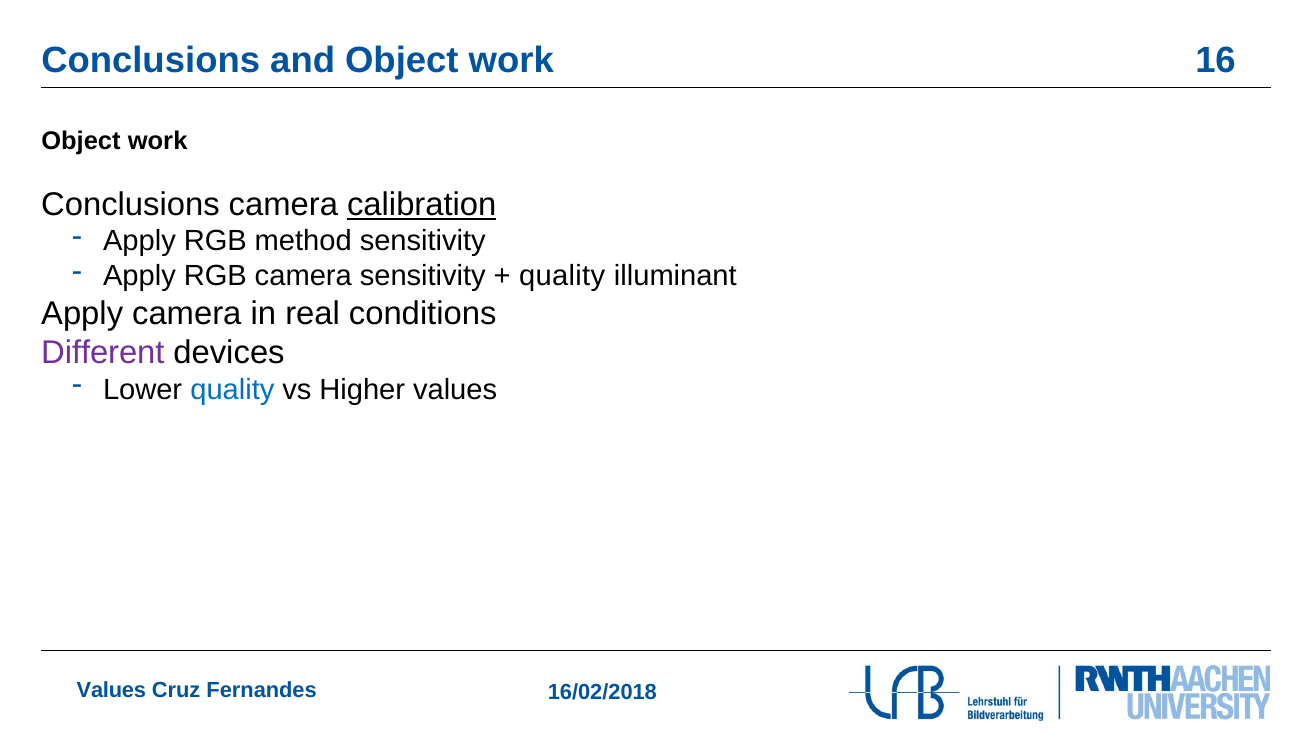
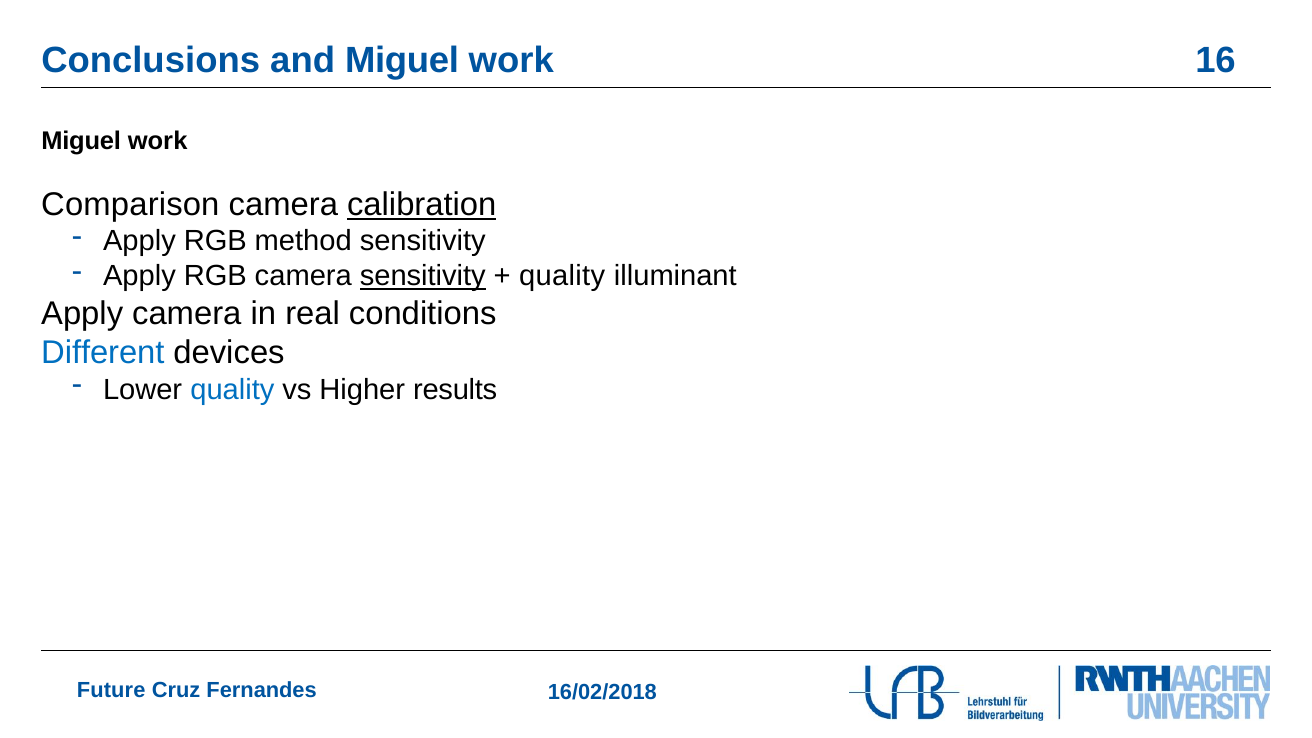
and Object: Object -> Miguel (402, 60)
Object: Object -> Miguel (81, 141)
Conclusions: Conclusions -> Comparison (130, 205)
sensitivity underline: none -> present (423, 276)
Different colour: purple -> blue (103, 353)
Higher values: values -> results (455, 390)
Values: Values -> Future (111, 690)
